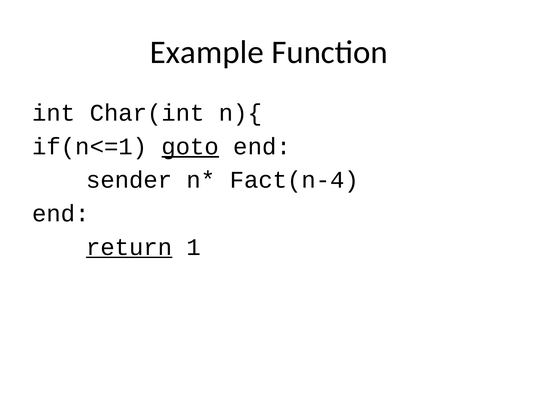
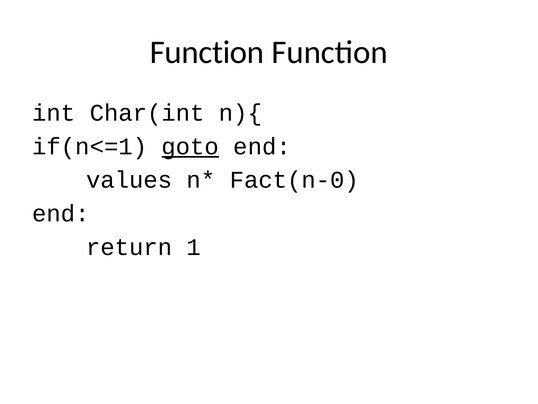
Example: Example -> Function (207, 52)
sender: sender -> values (129, 180)
Fact(n-4: Fact(n-4 -> Fact(n-0 (294, 180)
return underline: present -> none (129, 247)
